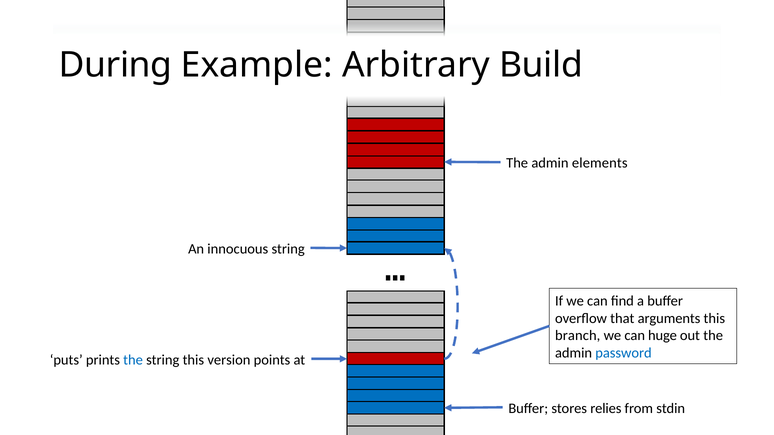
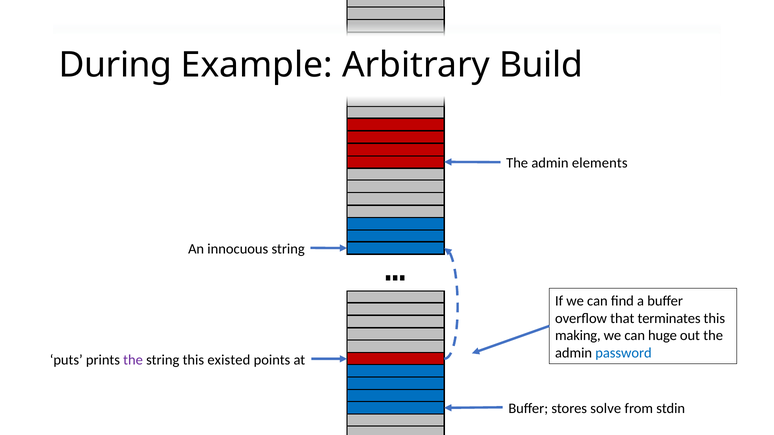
arguments: arguments -> terminates (669, 319)
branch: branch -> making (578, 336)
the colour: blue -> purple (133, 360)
version: version -> existed (229, 360)
relies: relies -> solve (606, 409)
